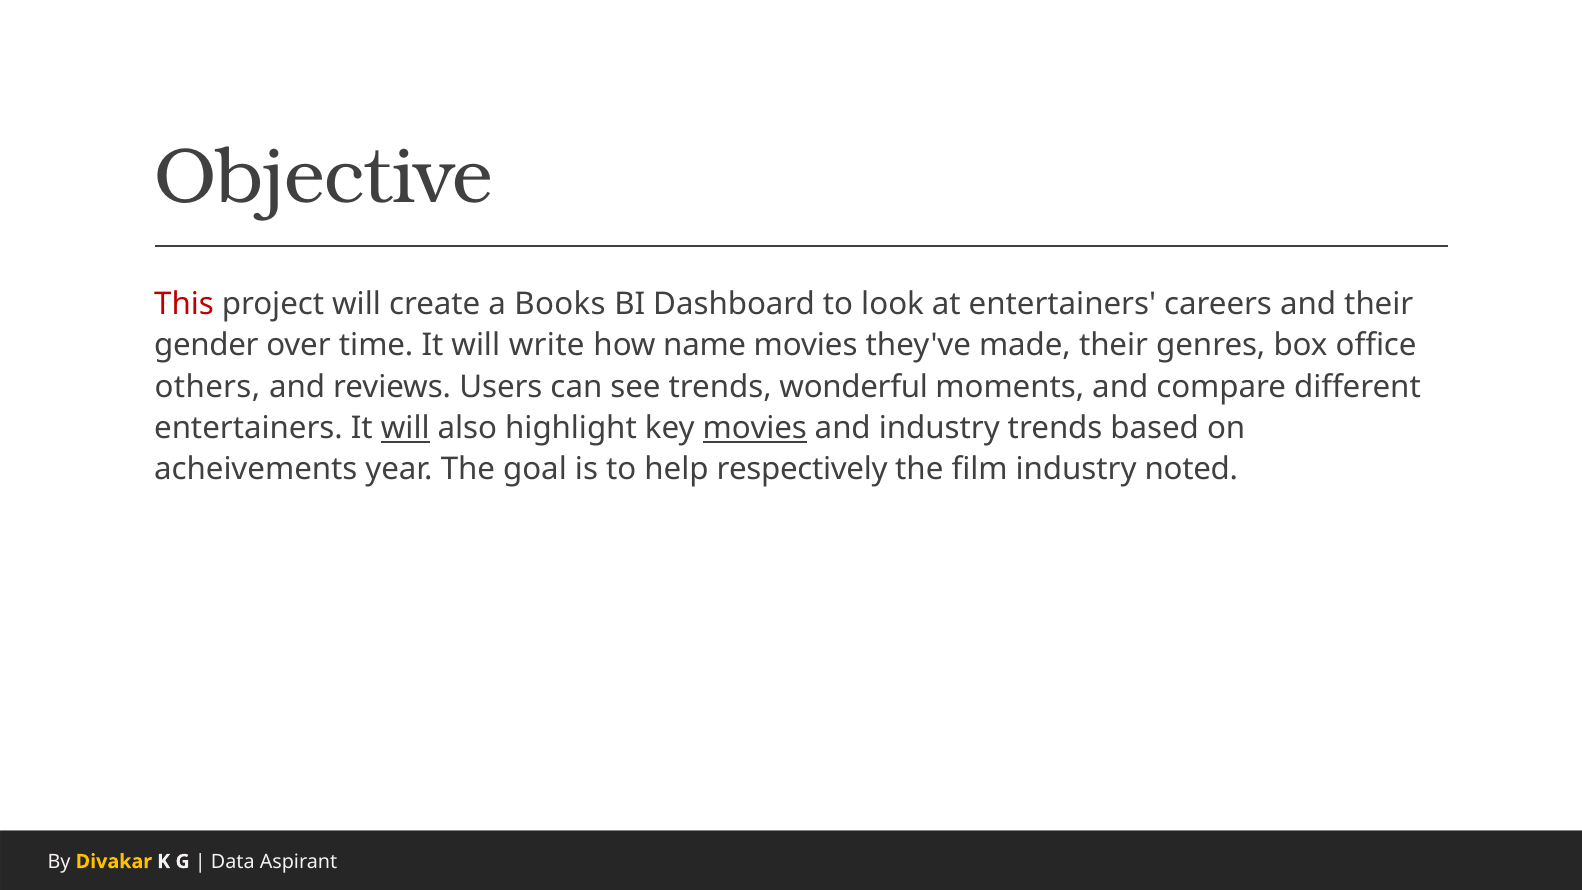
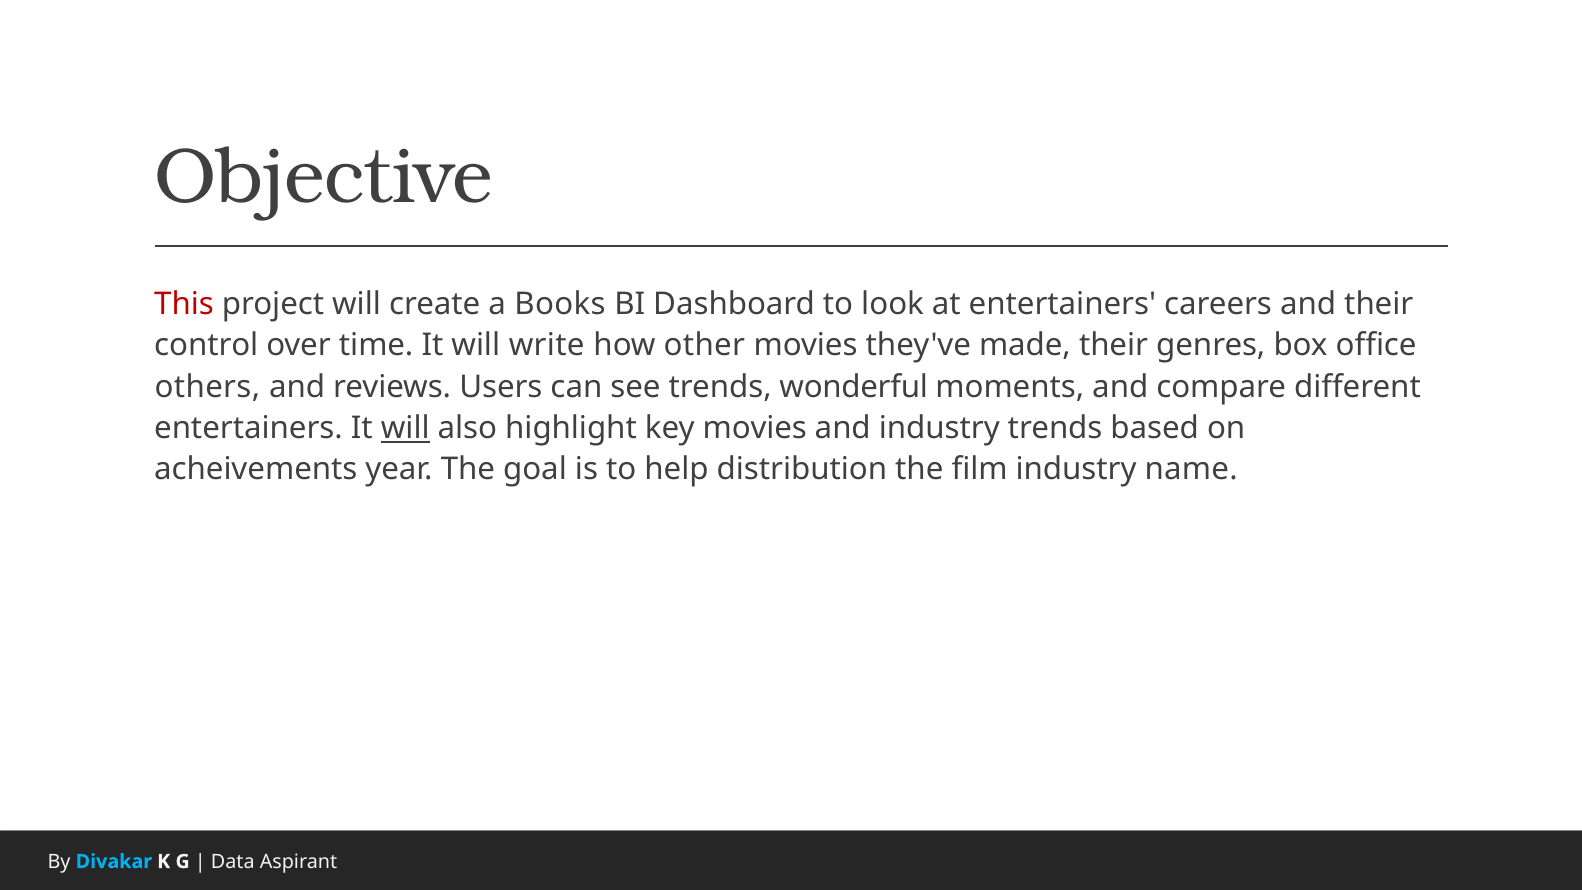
gender: gender -> control (206, 345)
name: name -> other (704, 345)
movies underline: present -> none (755, 428)
respectively: respectively -> distribution (802, 469)
noted: noted -> name (1191, 469)
Divakar colour: yellow -> light blue (114, 861)
